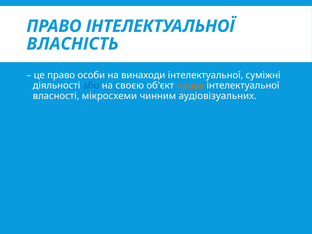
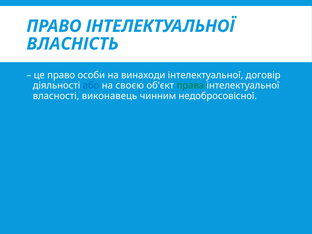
суміжні: суміжні -> договір (263, 75)
права colour: orange -> green (190, 86)
мікросхеми: мікросхеми -> виконавець (109, 96)
аудіовізуальних: аудіовізуальних -> недобросовісної (218, 96)
